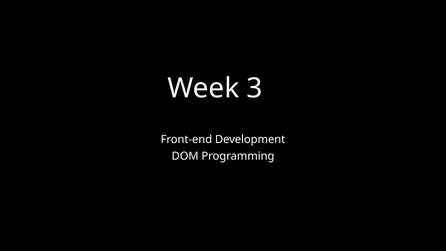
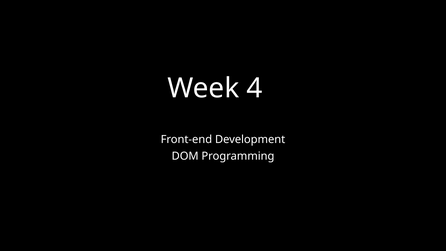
3: 3 -> 4 (254, 88)
